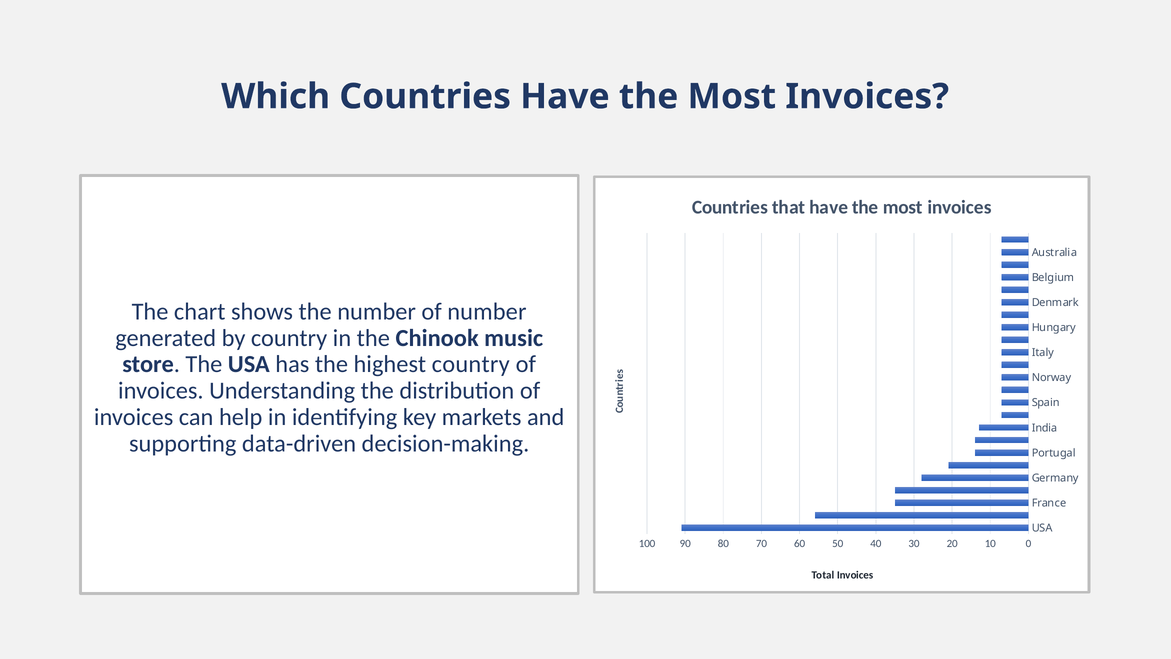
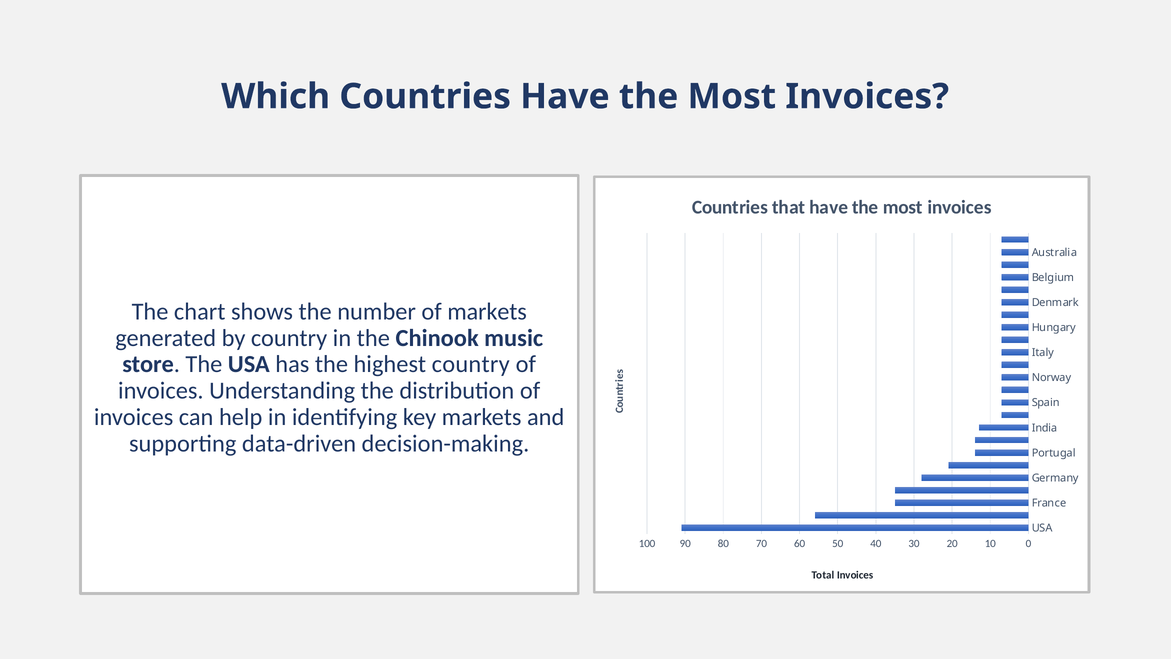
of number: number -> markets (487, 311)
